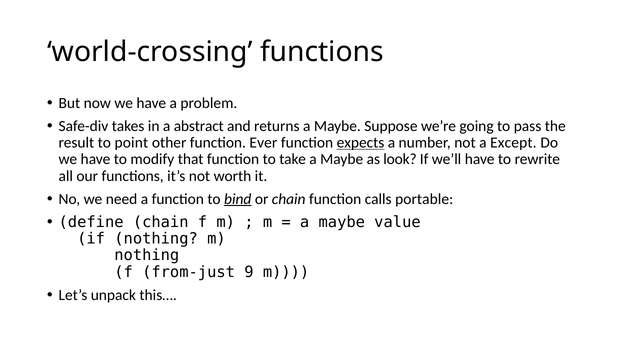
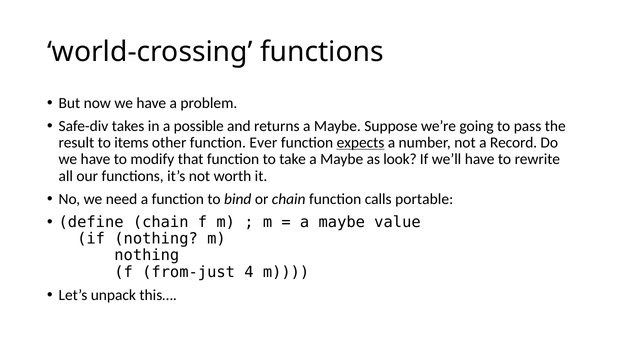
abstract: abstract -> possible (199, 126)
point: point -> items (131, 143)
Except: Except -> Record (514, 143)
bind underline: present -> none (238, 199)
9: 9 -> 4 (249, 272)
